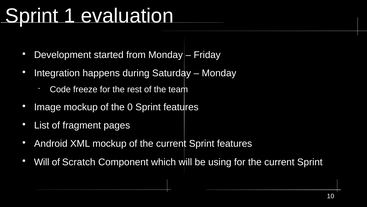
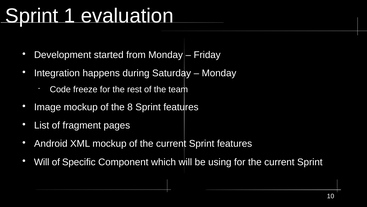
0: 0 -> 8 (130, 107)
Scratch: Scratch -> Specific (79, 162)
